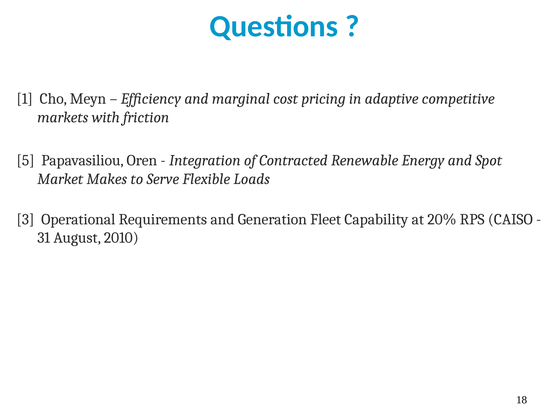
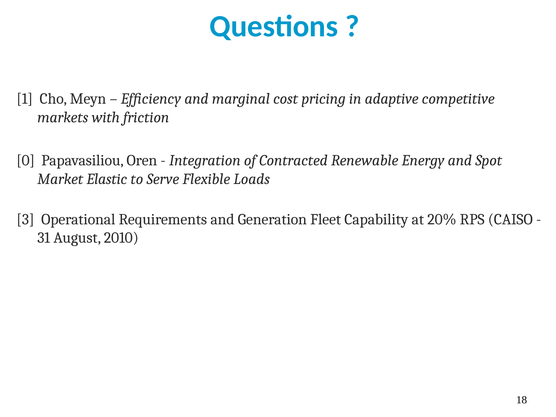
5: 5 -> 0 (26, 161)
Makes: Makes -> Elastic (107, 179)
